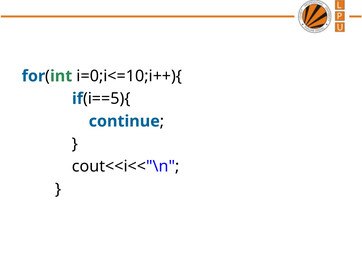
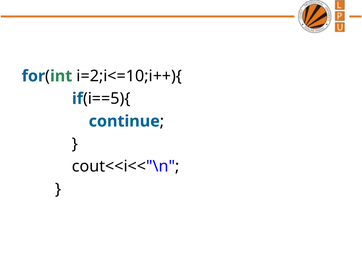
i=0;i<=10;i++){: i=0;i<=10;i++){ -> i=2;i<=10;i++){ (129, 76)
